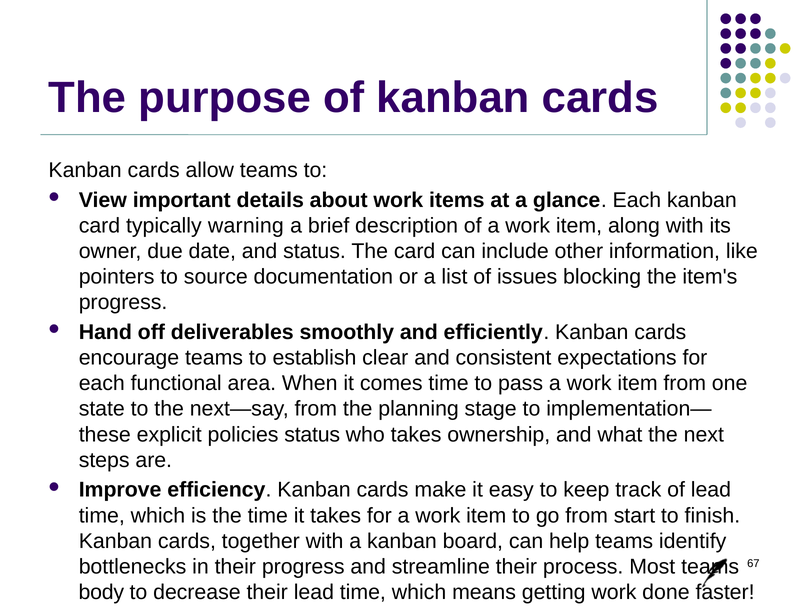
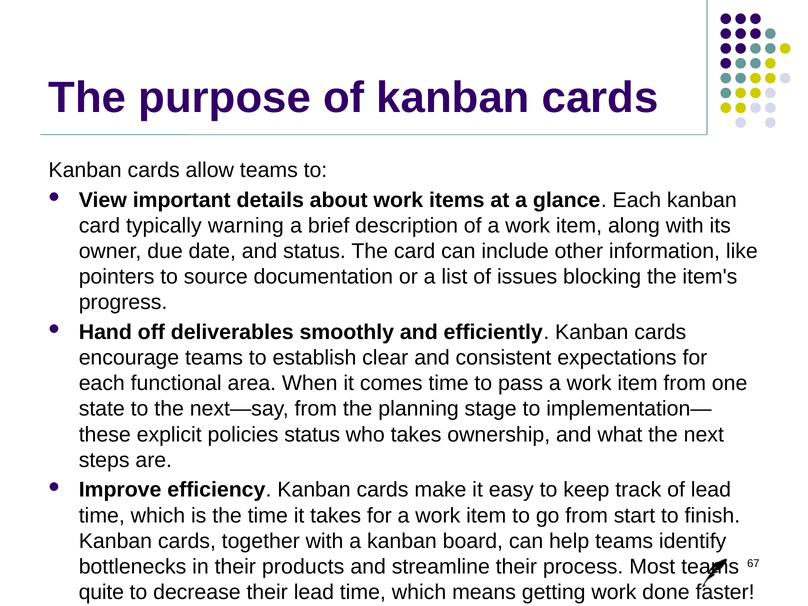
their progress: progress -> products (303, 567)
body: body -> quite (101, 592)
